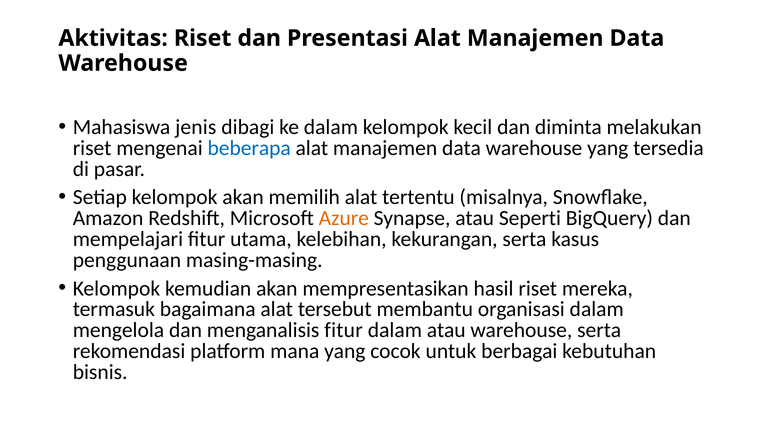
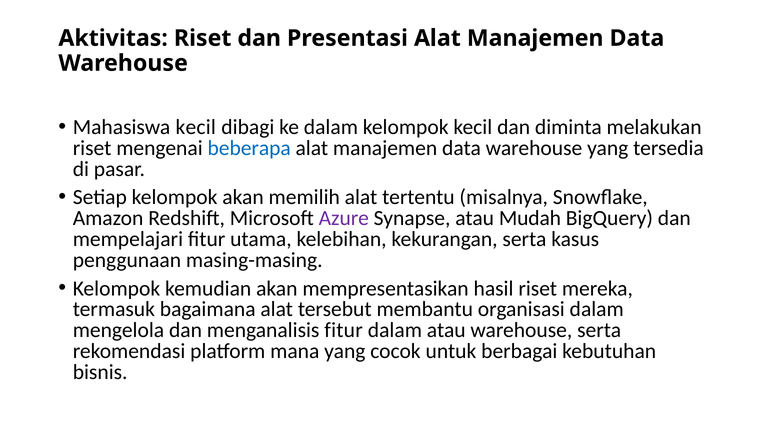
Mahasiswa jenis: jenis -> kecil (196, 127)
Azure colour: orange -> purple (344, 218)
Seperti: Seperti -> Mudah (530, 218)
